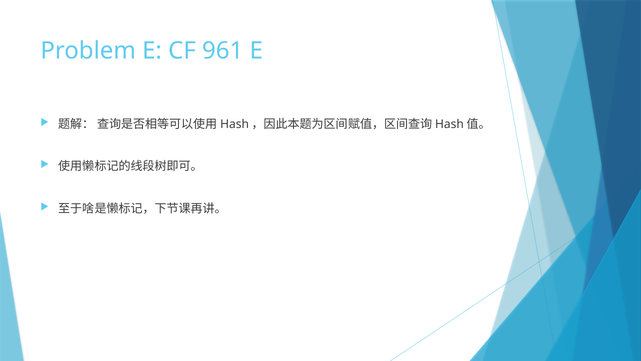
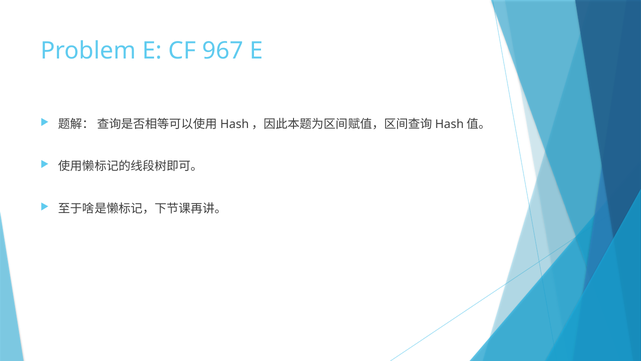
961: 961 -> 967 (223, 51)
